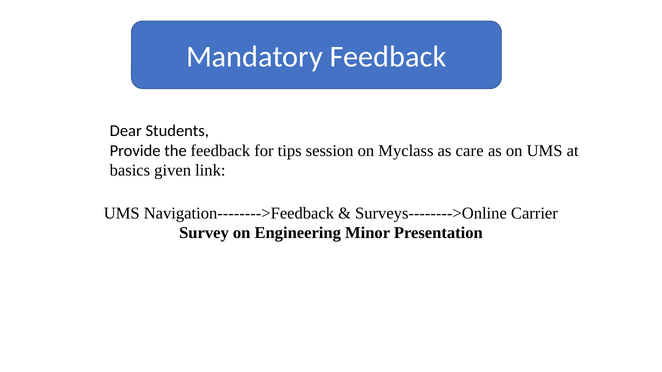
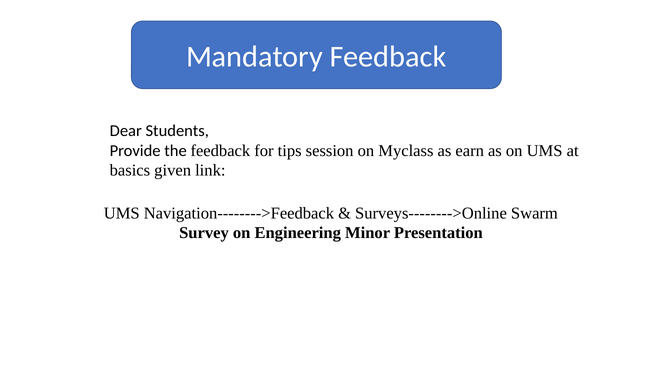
care: care -> earn (470, 151)
Carrier: Carrier -> Swarm (534, 213)
